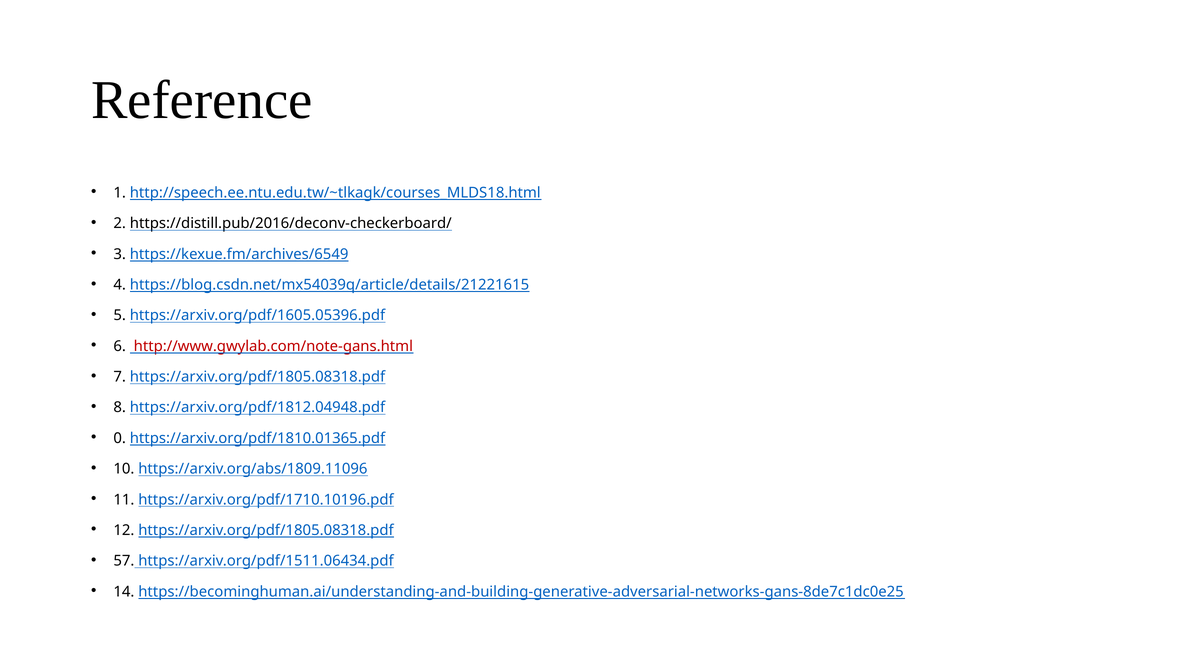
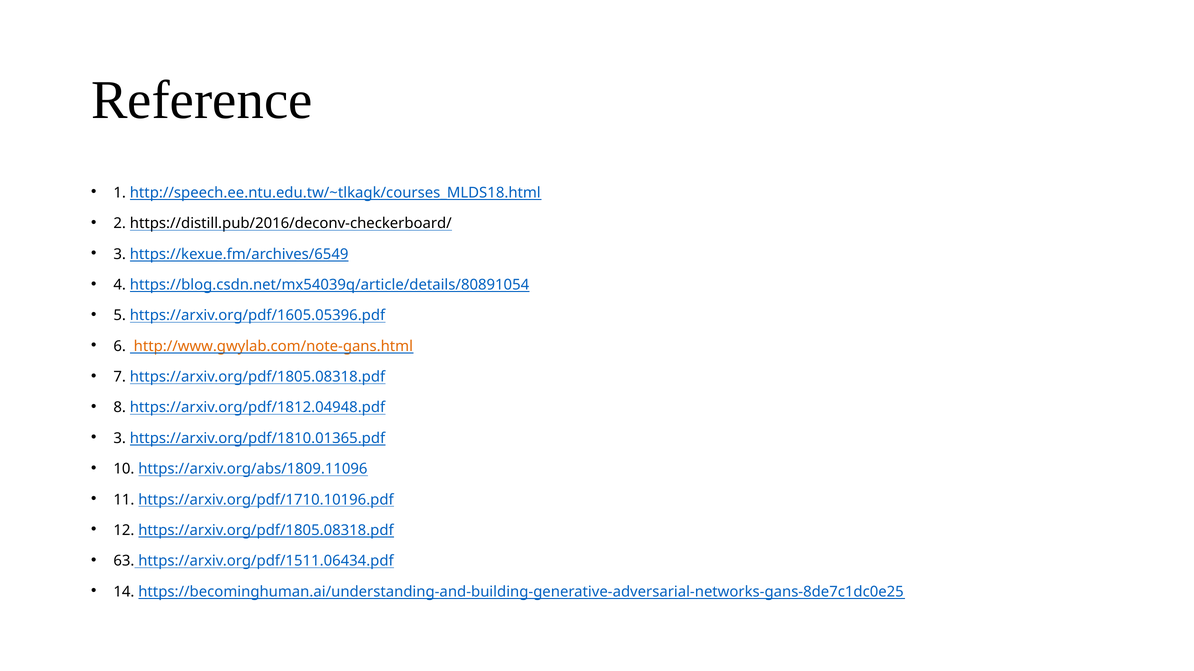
https://blog.csdn.net/mx54039q/article/details/21221615: https://blog.csdn.net/mx54039q/article/details/21221615 -> https://blog.csdn.net/mx54039q/article/details/80891054 (330, 285)
http://www.gwylab.com/note-gans.html colour: red -> orange (273, 347)
0: 0 -> 3 (120, 439)
57: 57 -> 63 (124, 561)
